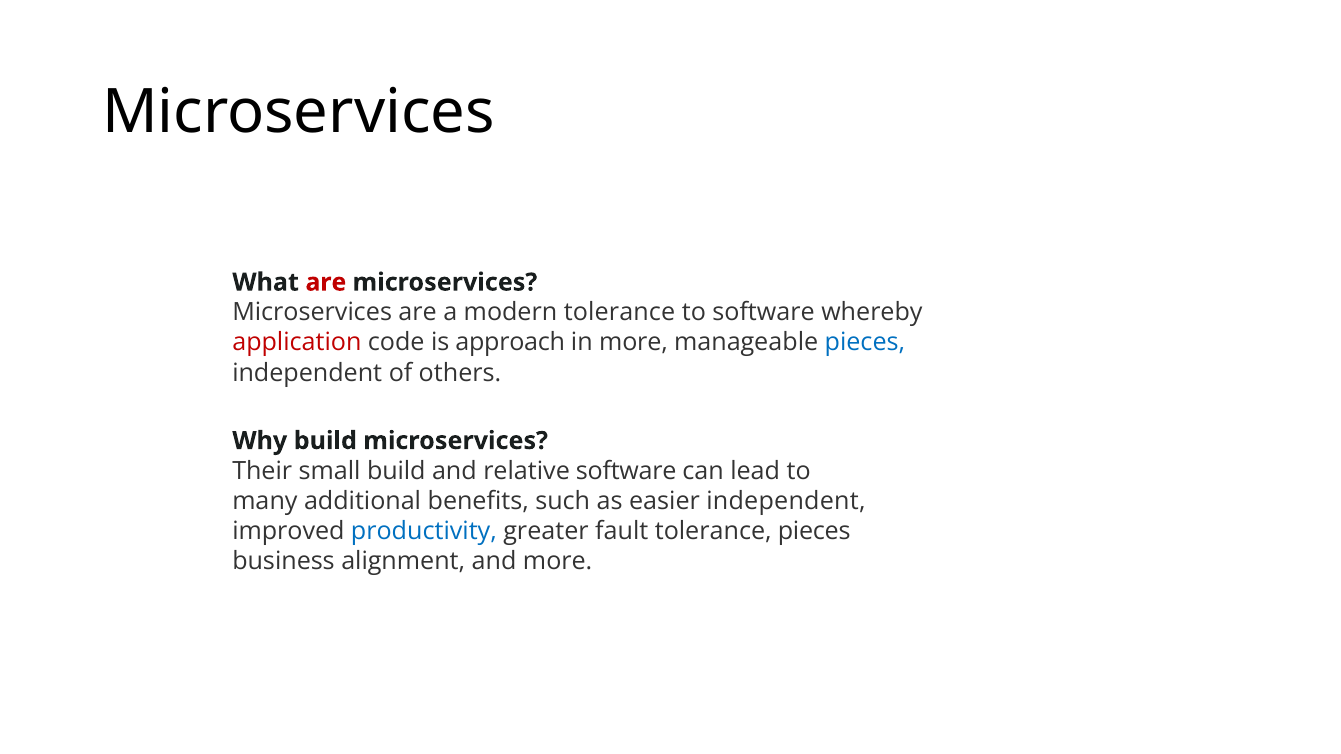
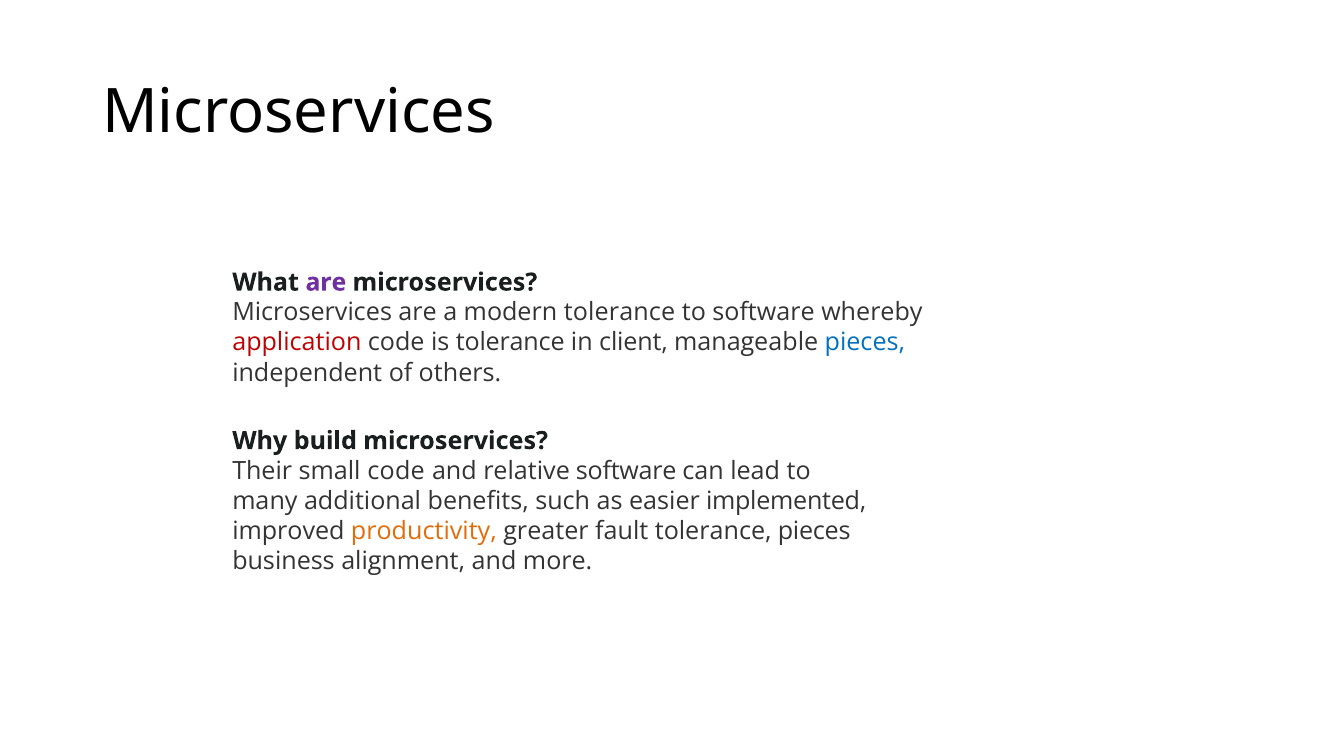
are colour: red -> purple (326, 282)
is approach: approach -> tolerance (510, 343)
in more: more -> client (633, 343)
small build: build -> code (396, 471)
easier independent: independent -> implemented (786, 501)
productivity colour: blue -> orange (424, 531)
